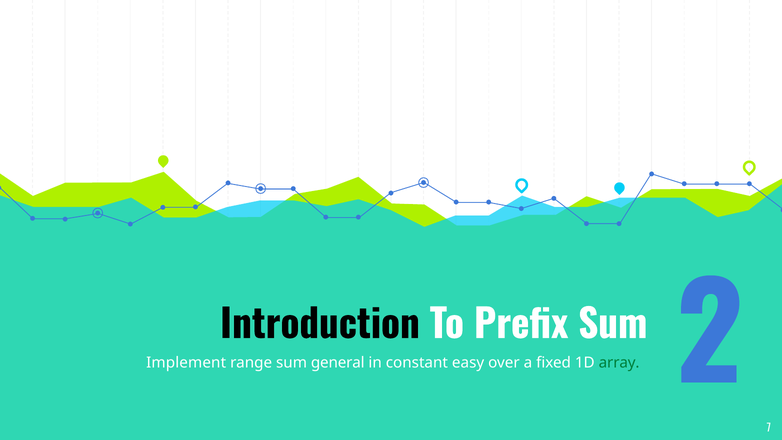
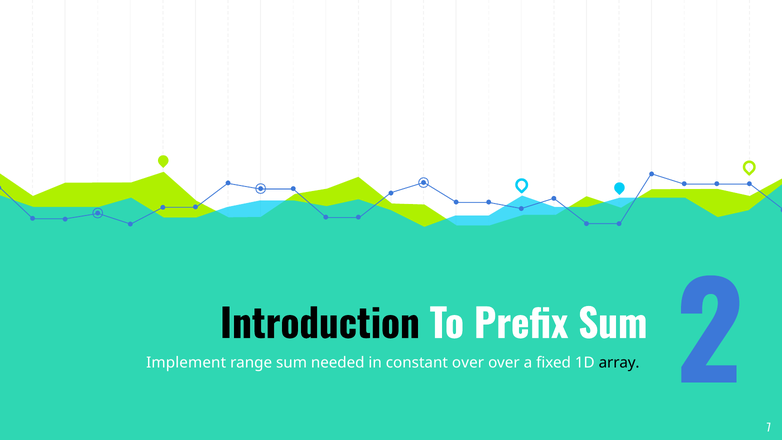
general: general -> needed (338, 363)
constant easy: easy -> over (468, 363)
array colour: green -> black (619, 363)
